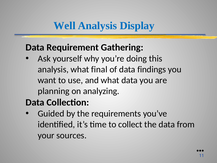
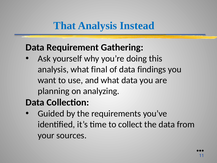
Well: Well -> That (65, 26)
Display: Display -> Instead (137, 26)
